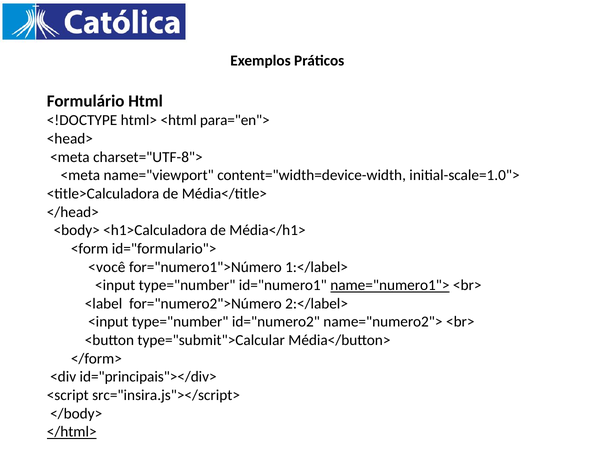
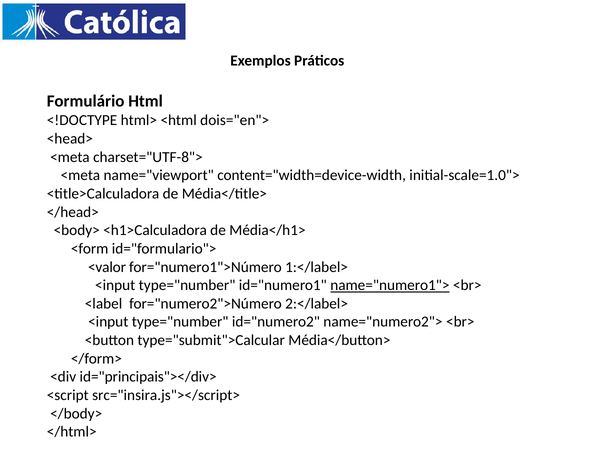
para="en">: para="en"> -> dois="en"> (235, 120)
<você: <você -> <valor (107, 267)
</html> underline: present -> none (72, 432)
